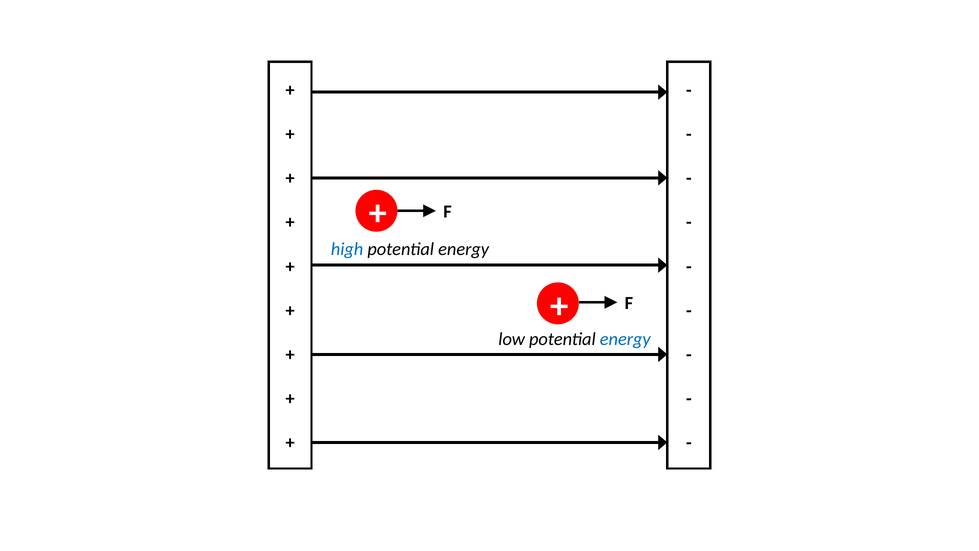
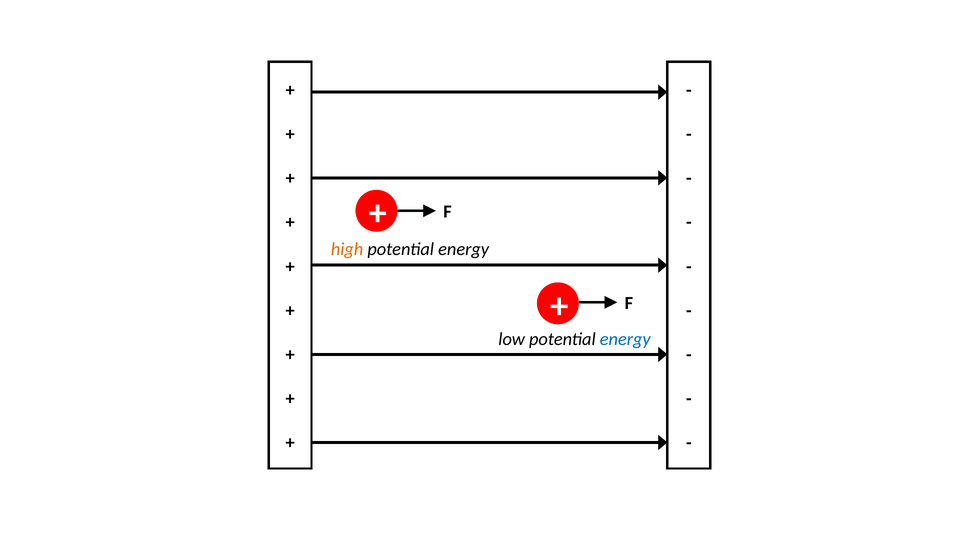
high colour: blue -> orange (347, 249)
